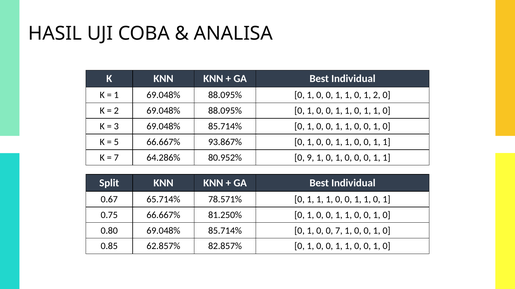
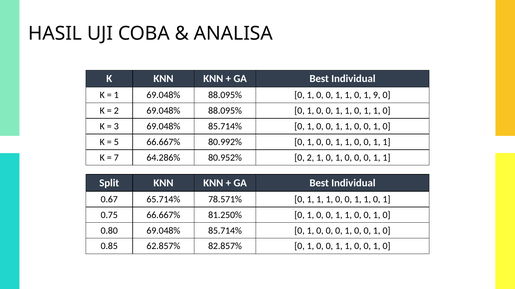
1 2: 2 -> 9 (377, 95)
93.867%: 93.867% -> 80.992% (225, 142)
0 9: 9 -> 2 (310, 158)
7: 7 -> 0 (339, 231)
